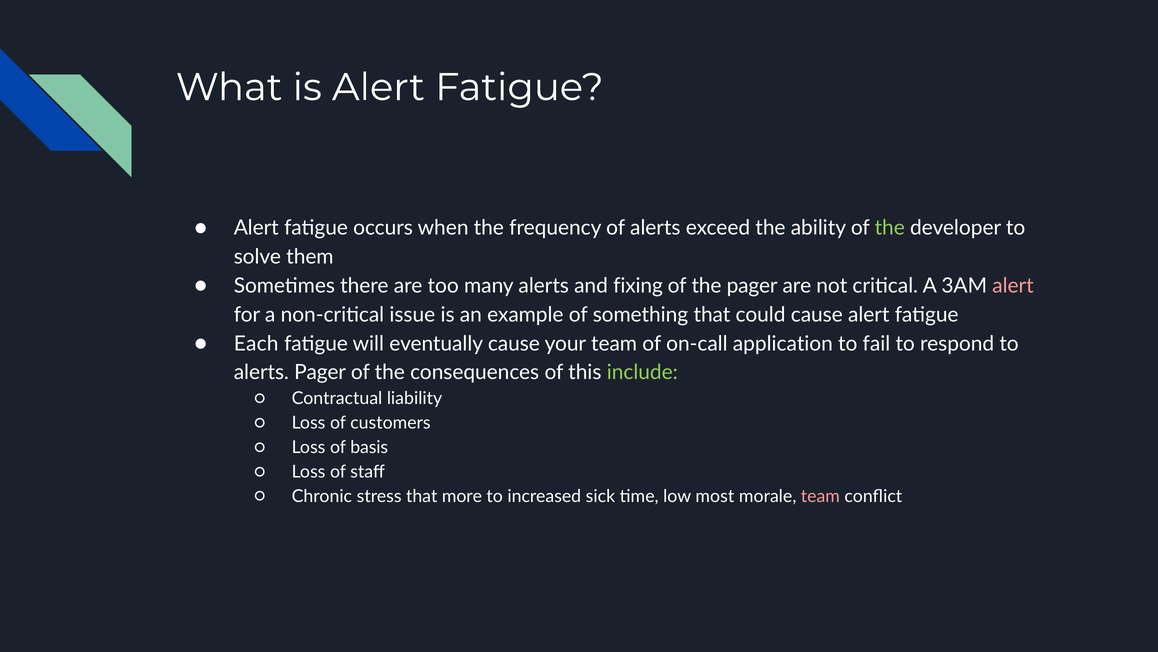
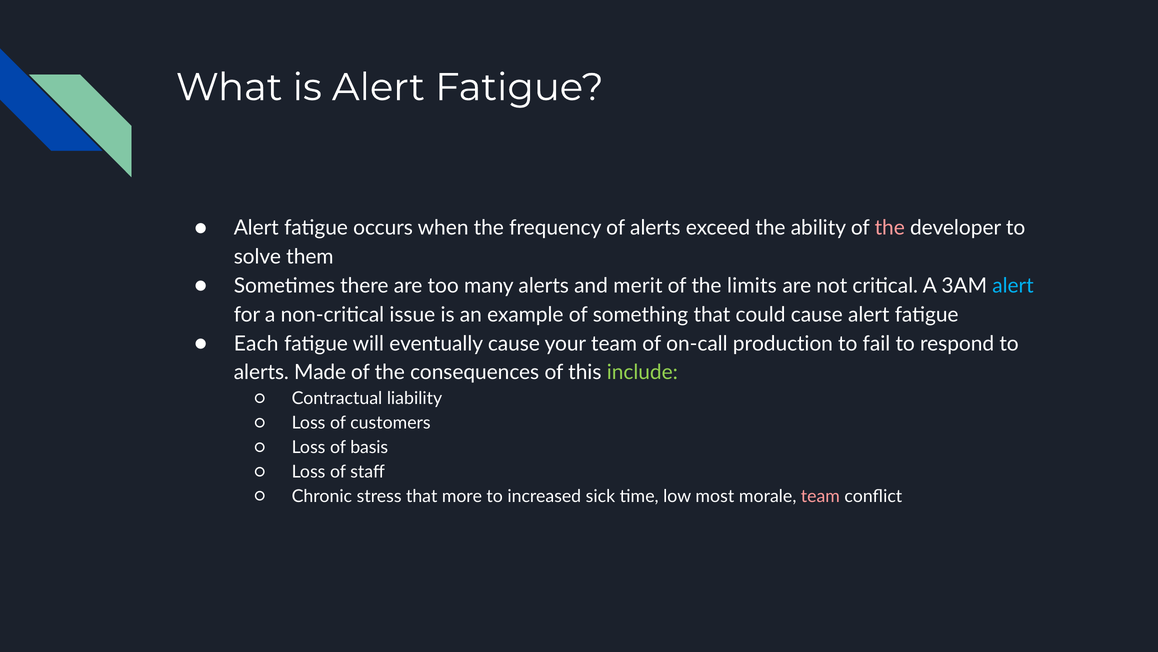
the colour: light green -> pink (890, 228)
fixing: fixing -> merit (638, 286)
the pager: pager -> limits (752, 286)
alert colour: pink -> light blue (1013, 286)
application: application -> production (783, 343)
alerts Pager: Pager -> Made (320, 372)
